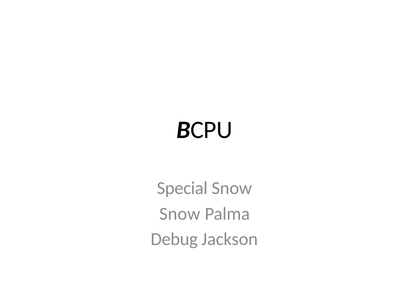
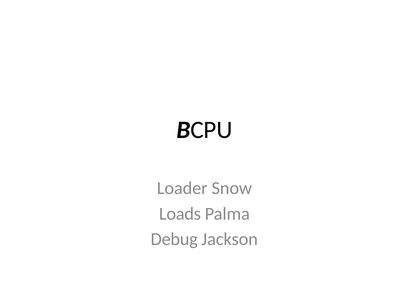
Special: Special -> Loader (182, 188)
Snow: Snow -> Loads (180, 214)
